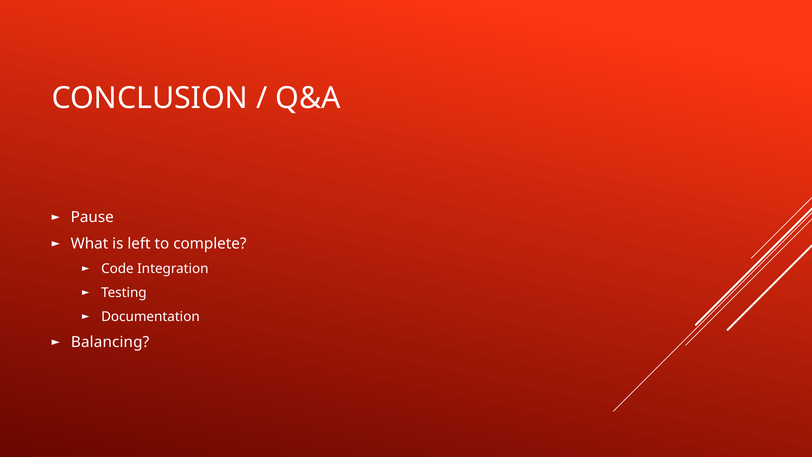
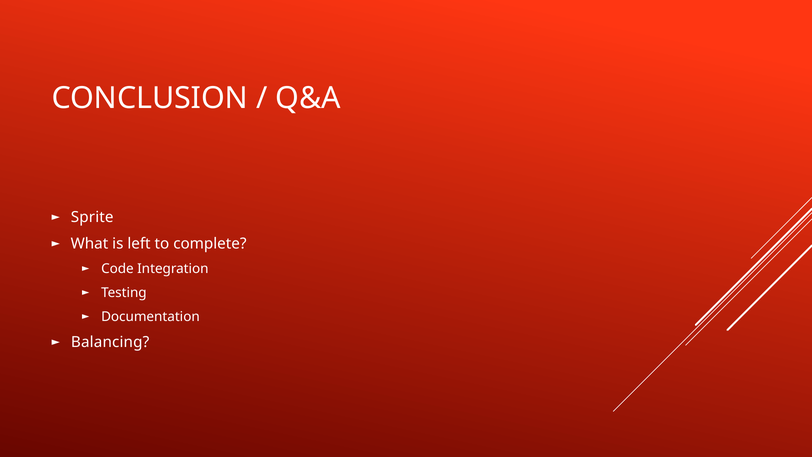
Pause: Pause -> Sprite (92, 217)
